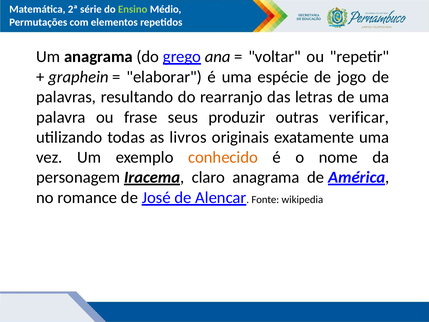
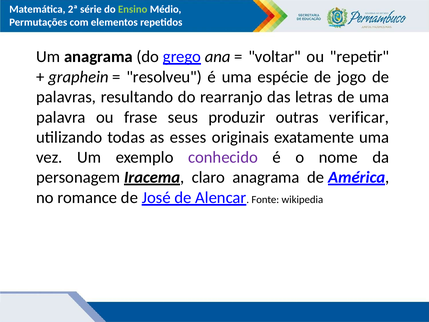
elaborar: elaborar -> resolveu (164, 77)
livros: livros -> esses (188, 137)
conhecido colour: orange -> purple (223, 157)
